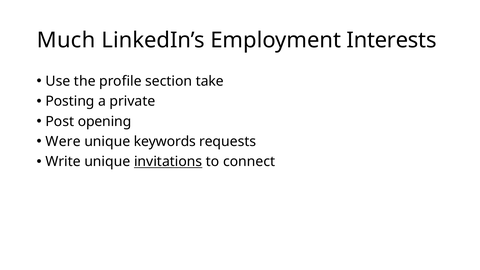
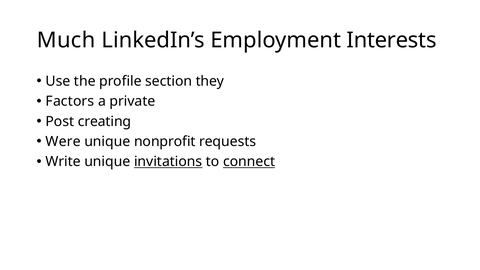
take: take -> they (210, 81)
Posting: Posting -> Factors (70, 101)
opening: opening -> creating (105, 121)
keywords: keywords -> nonprofit (165, 142)
connect underline: none -> present (249, 162)
